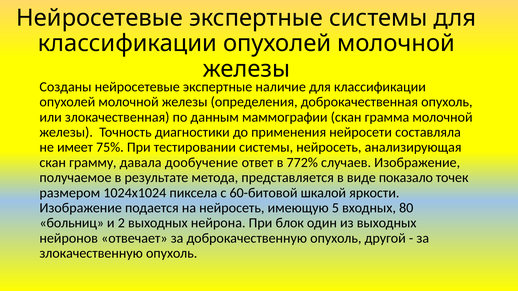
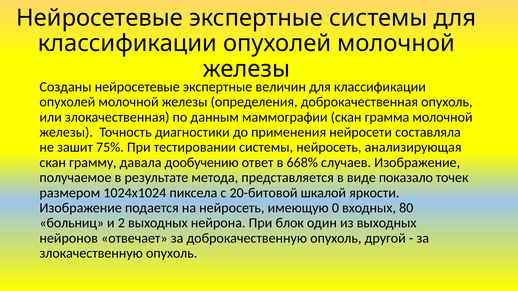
наличие: наличие -> величин (281, 87)
имеет: имеет -> зашит (75, 148)
дообучение: дообучение -> дообучению (202, 163)
772%: 772% -> 668% (302, 163)
60-битовой: 60-битовой -> 20-битовой (264, 193)
5: 5 -> 0 (335, 208)
